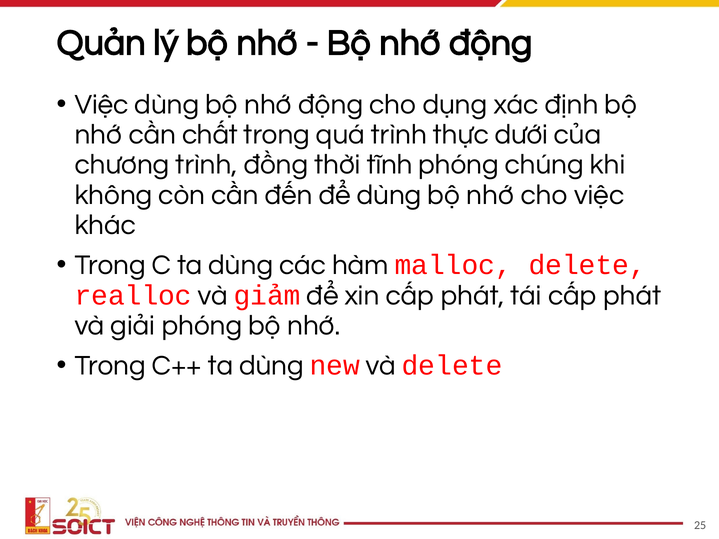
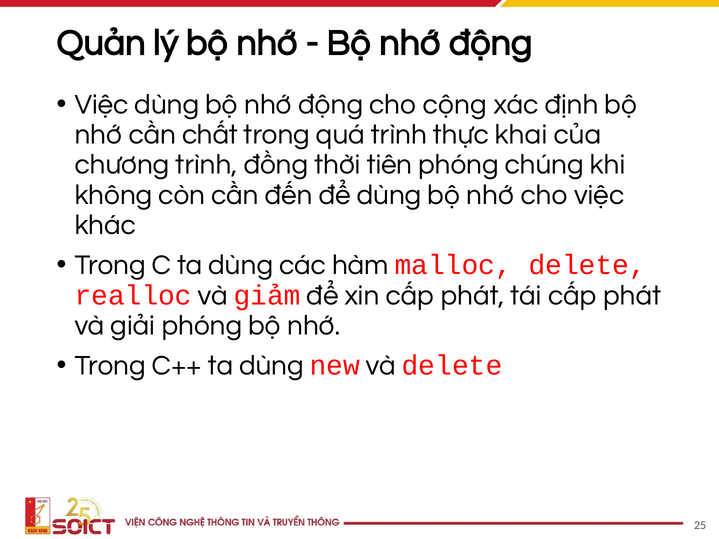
dụng: dụng -> cộng (455, 105)
dưới: dưới -> khai (521, 135)
tĩnh: tĩnh -> tiên (390, 165)
